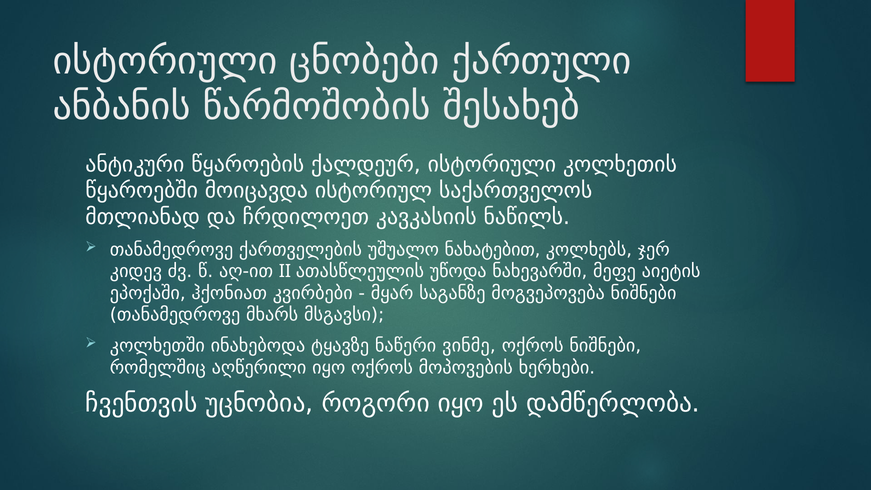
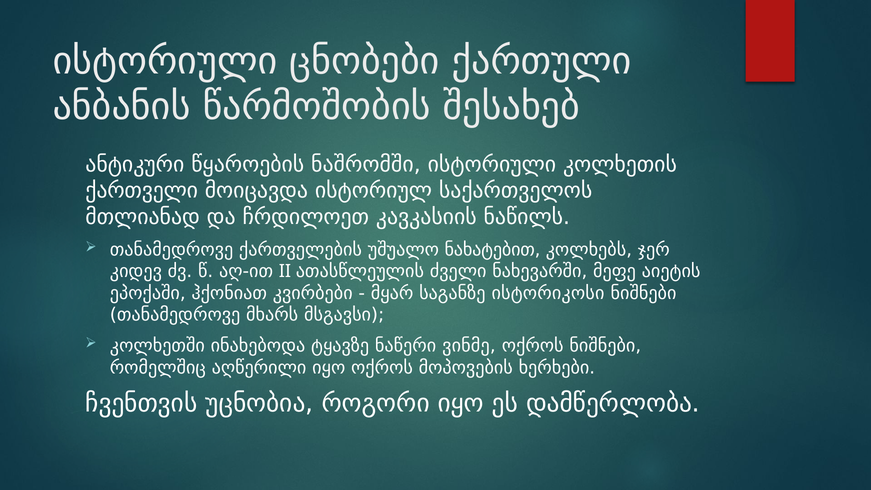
ქალდეურ: ქალდეურ -> ნაშრომში (366, 165)
წყაროებში: წყაროებში -> ქართველი (142, 191)
უწოდა: უწოდა -> ძველი (458, 271)
მოგვეპოვება: მოგვეპოვება -> ისტორიკოსი (548, 293)
